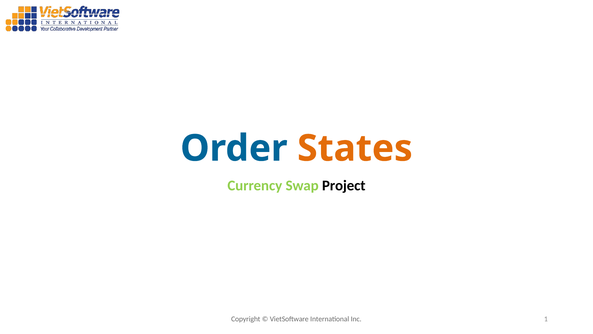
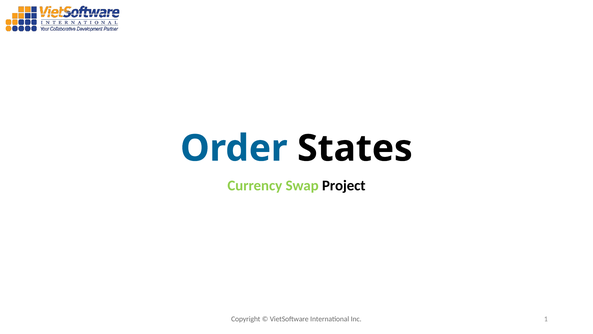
States colour: orange -> black (355, 148)
